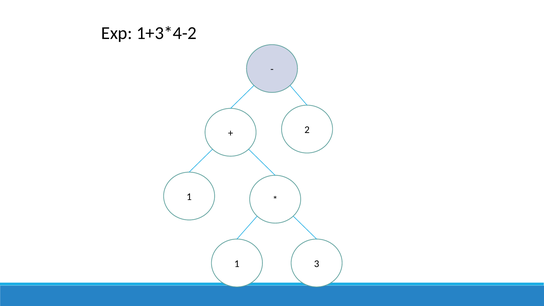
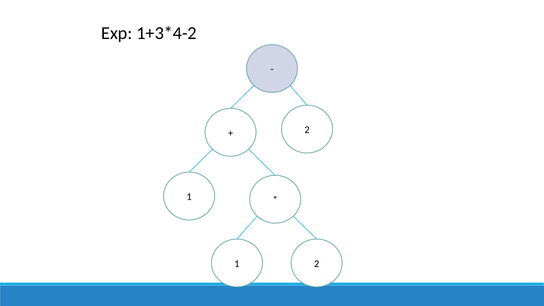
1 3: 3 -> 2 (317, 264)
